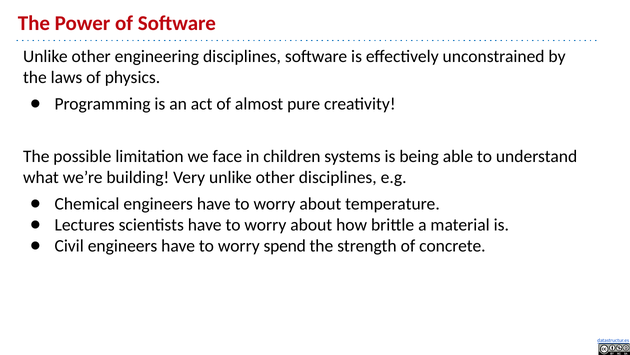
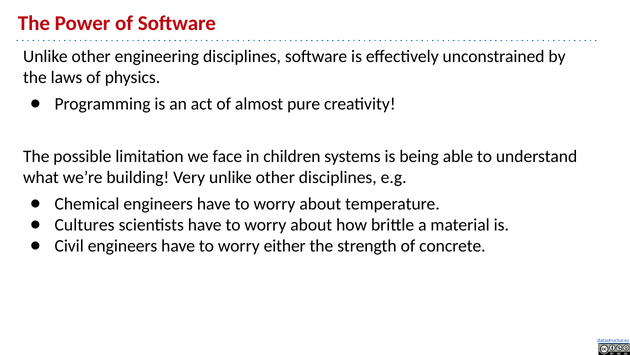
Lectures: Lectures -> Cultures (85, 224)
spend: spend -> either (285, 245)
